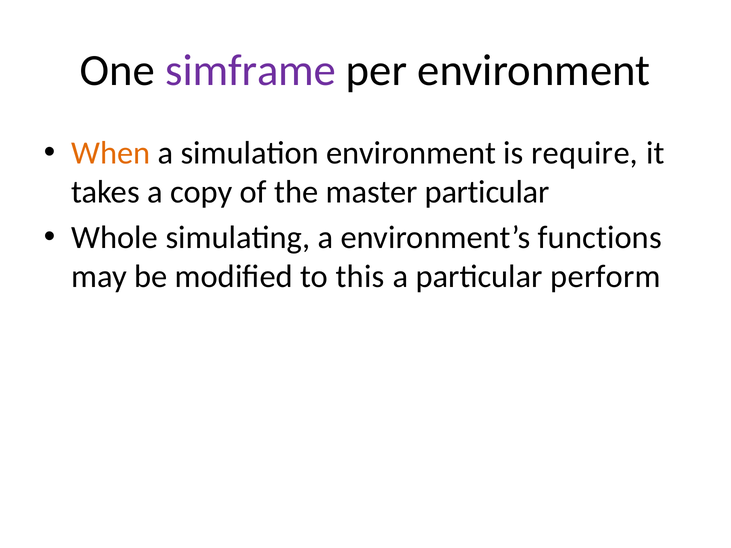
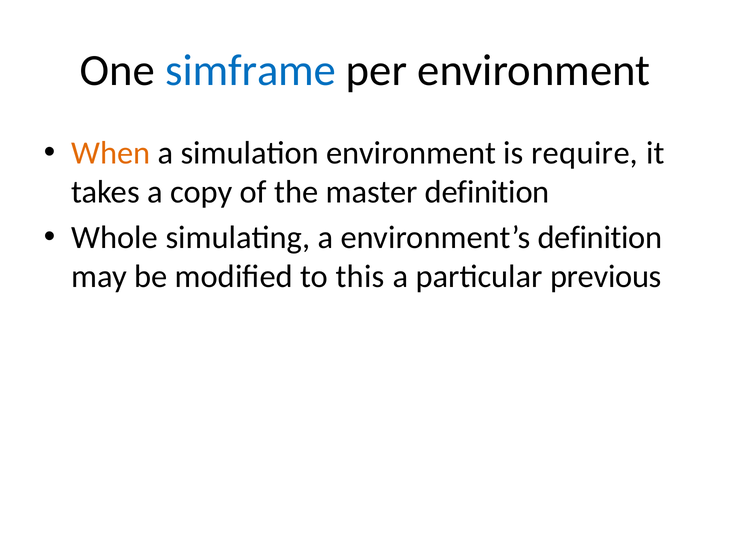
simframe colour: purple -> blue (251, 71)
master particular: particular -> definition (487, 192)
environment’s functions: functions -> definition (600, 238)
perform: perform -> previous (606, 277)
